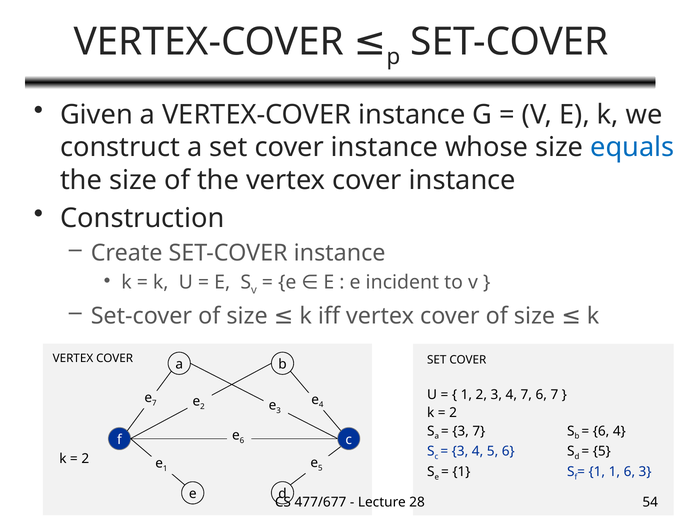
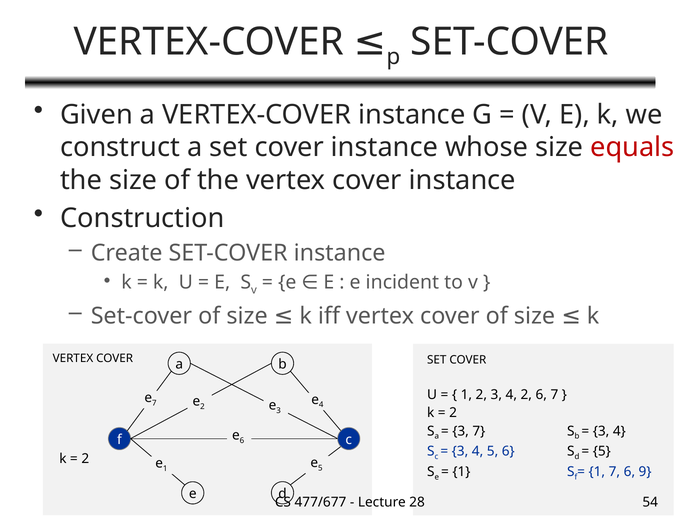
equals colour: blue -> red (632, 147)
4 7: 7 -> 2 (526, 395)
6: 6 -> 3 (601, 431)
1 1: 1 -> 7 (614, 472)
6 3: 3 -> 9 (645, 472)
